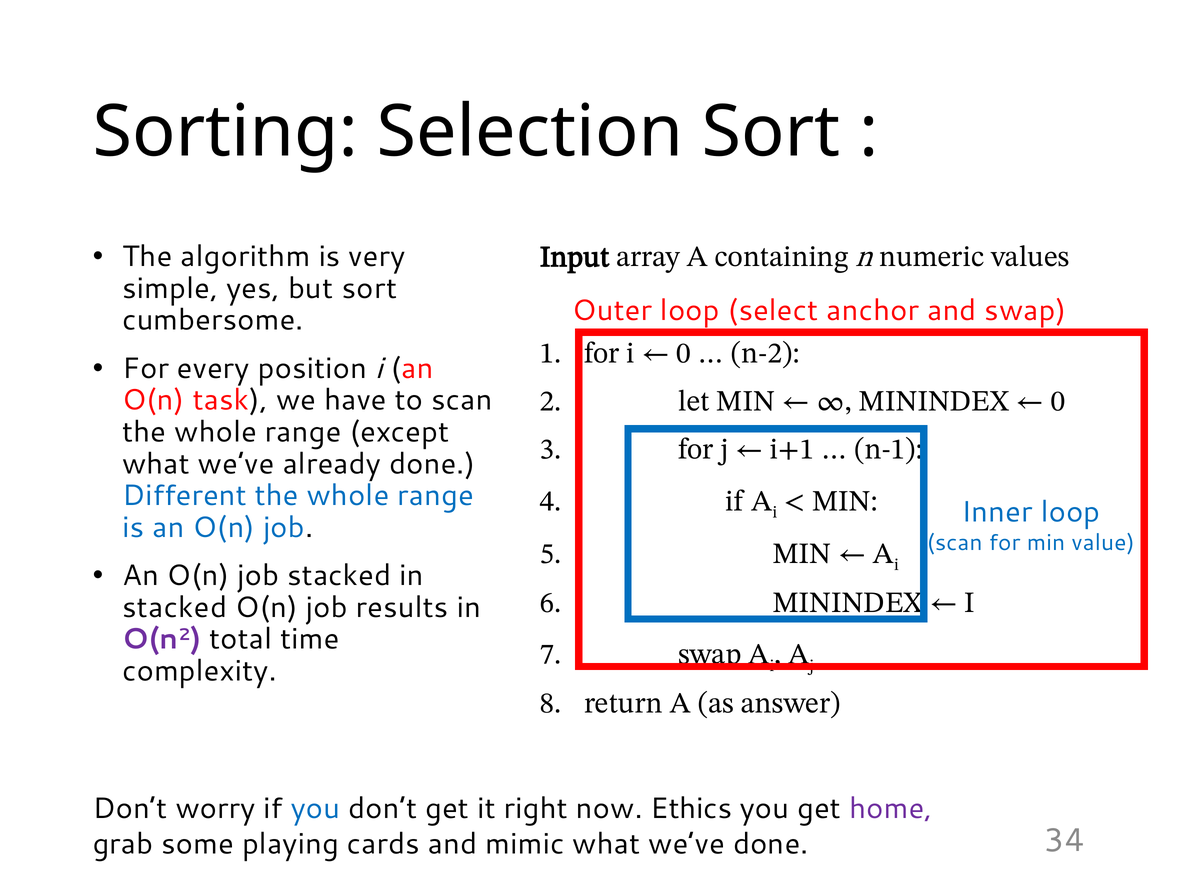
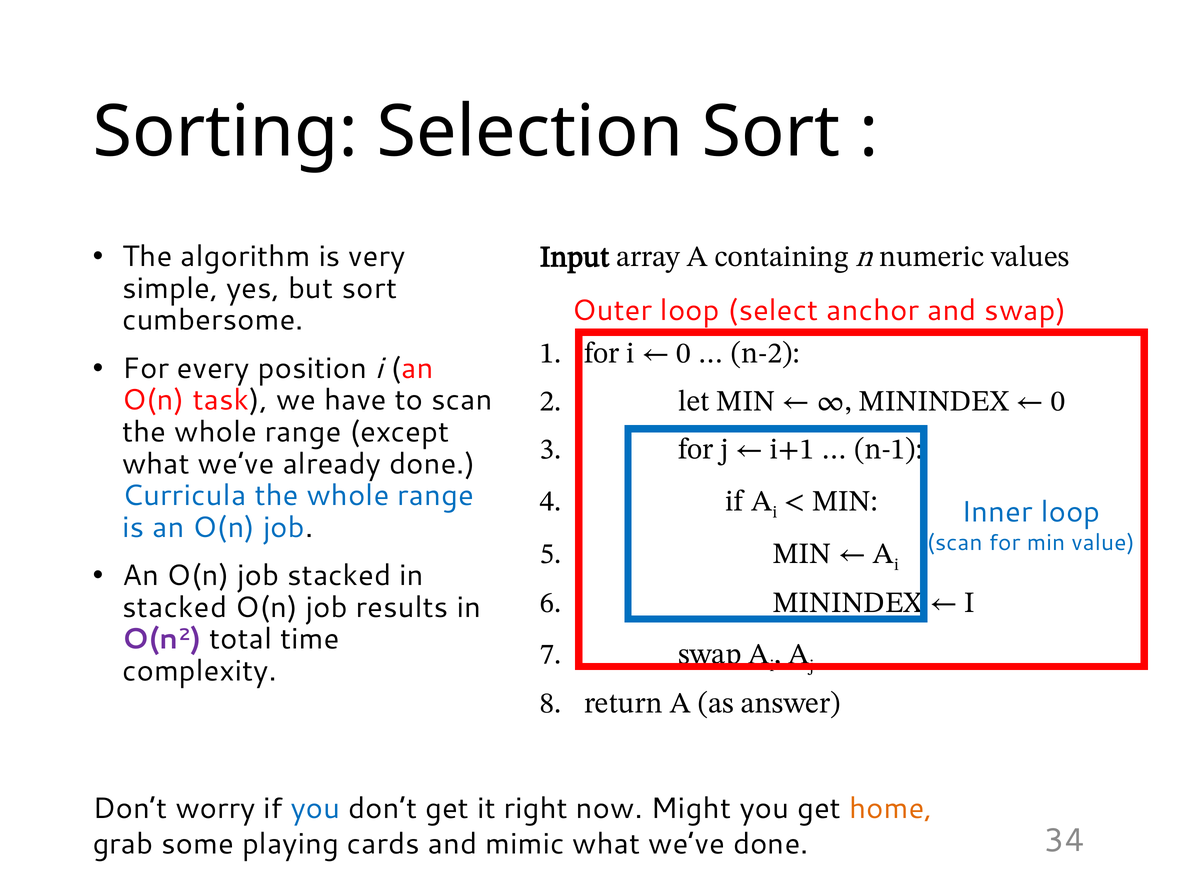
Different: Different -> Curricula (184, 496)
Ethics: Ethics -> Might (691, 809)
home colour: purple -> orange (891, 809)
